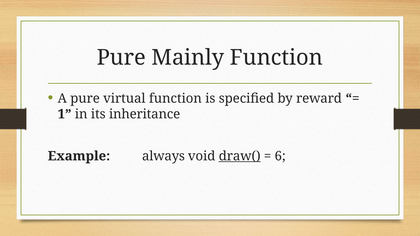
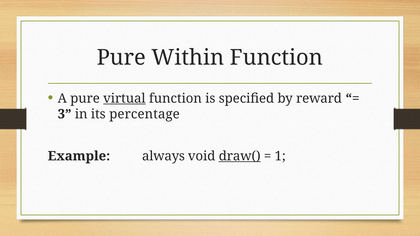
Mainly: Mainly -> Within (188, 58)
virtual underline: none -> present (124, 98)
1: 1 -> 3 (65, 114)
inheritance: inheritance -> percentage (145, 114)
6: 6 -> 1 (280, 156)
